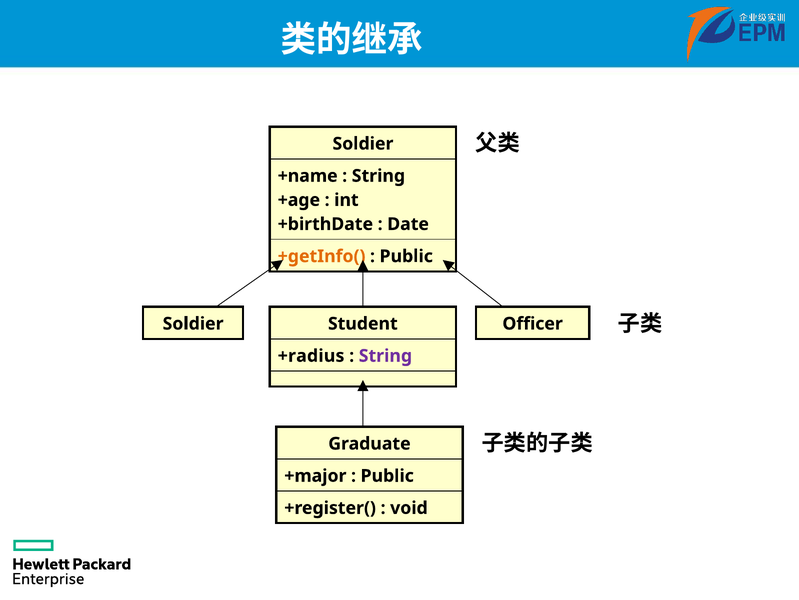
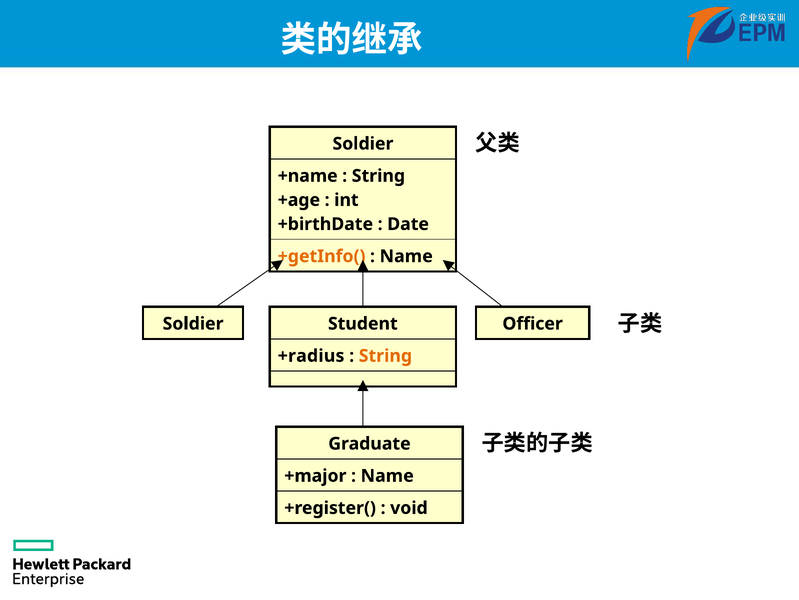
Public: Public -> Name (406, 256)
String colour: purple -> orange (385, 355)
Public: Public -> Name (387, 475)
